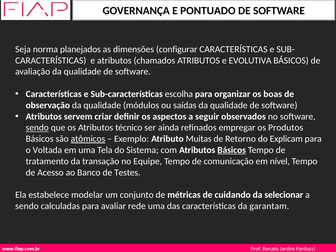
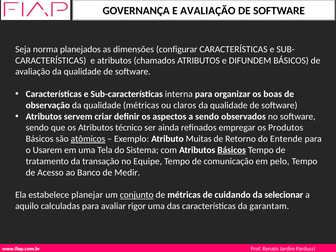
E PONTUADO: PONTUADO -> AVALIAÇÃO (208, 11)
EVOLUTIVA: EVOLUTIVA -> DIFUNDEM (250, 60)
escolha: escolha -> interna (179, 94)
qualidade módulos: módulos -> métricas (141, 105)
saídas: saídas -> claros (185, 105)
a seguir: seguir -> sendo (207, 116)
sendo underline: present -> none (37, 128)
Explicam: Explicam -> Entende (286, 139)
Voltada: Voltada -> Usarem (47, 150)
nível: nível -> pelo (280, 161)
Testes: Testes -> Medir (127, 172)
modelar: modelar -> planejar (87, 195)
conjunto underline: none -> present (137, 195)
sendo: sendo -> aquilo (27, 206)
rede: rede -> rigor (137, 206)
